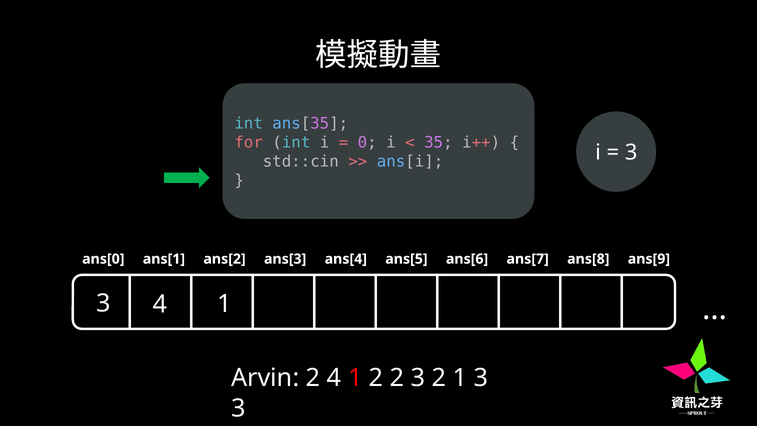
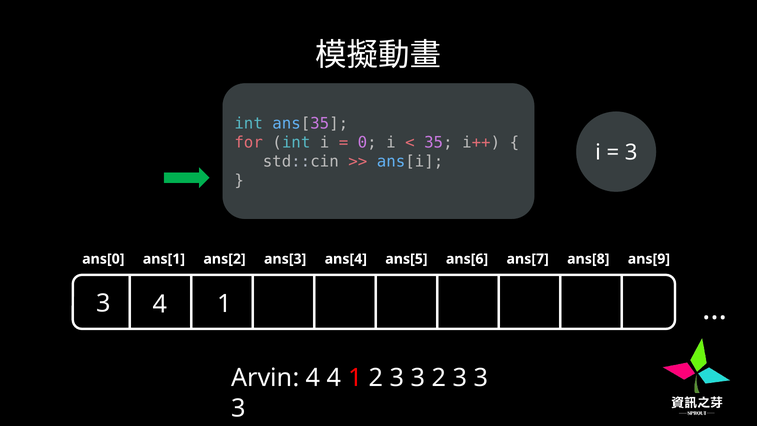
Arvin 2: 2 -> 4 (313, 378)
1 2 2: 2 -> 3 (397, 378)
3 2 1: 1 -> 3 (460, 378)
